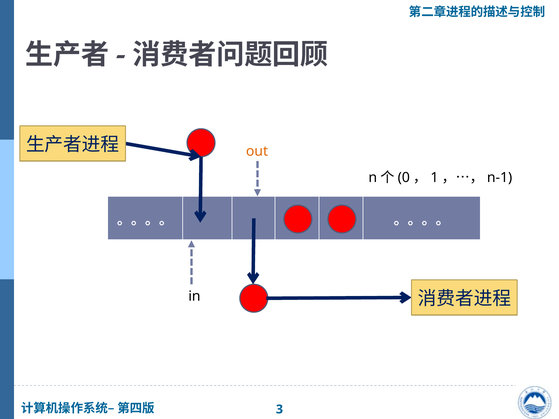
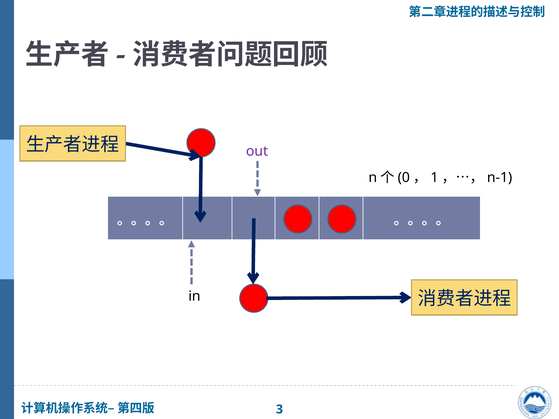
out colour: orange -> purple (257, 151)
